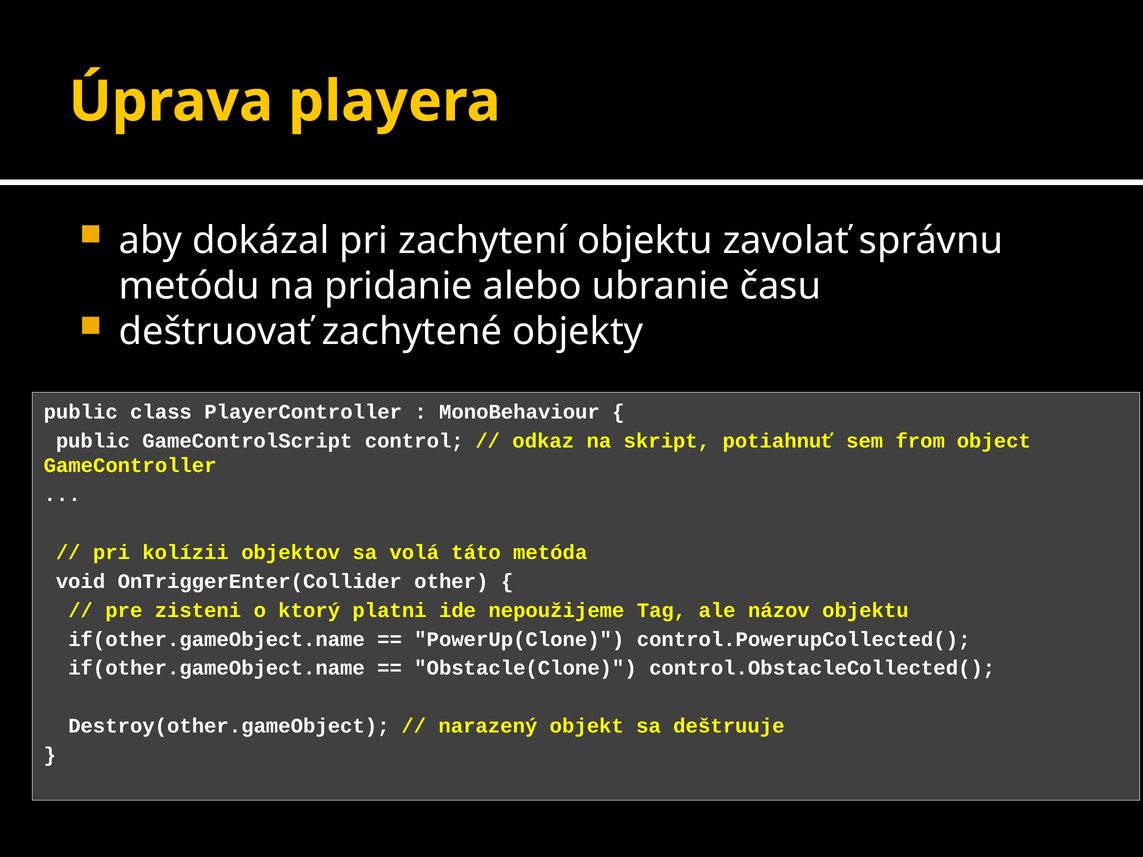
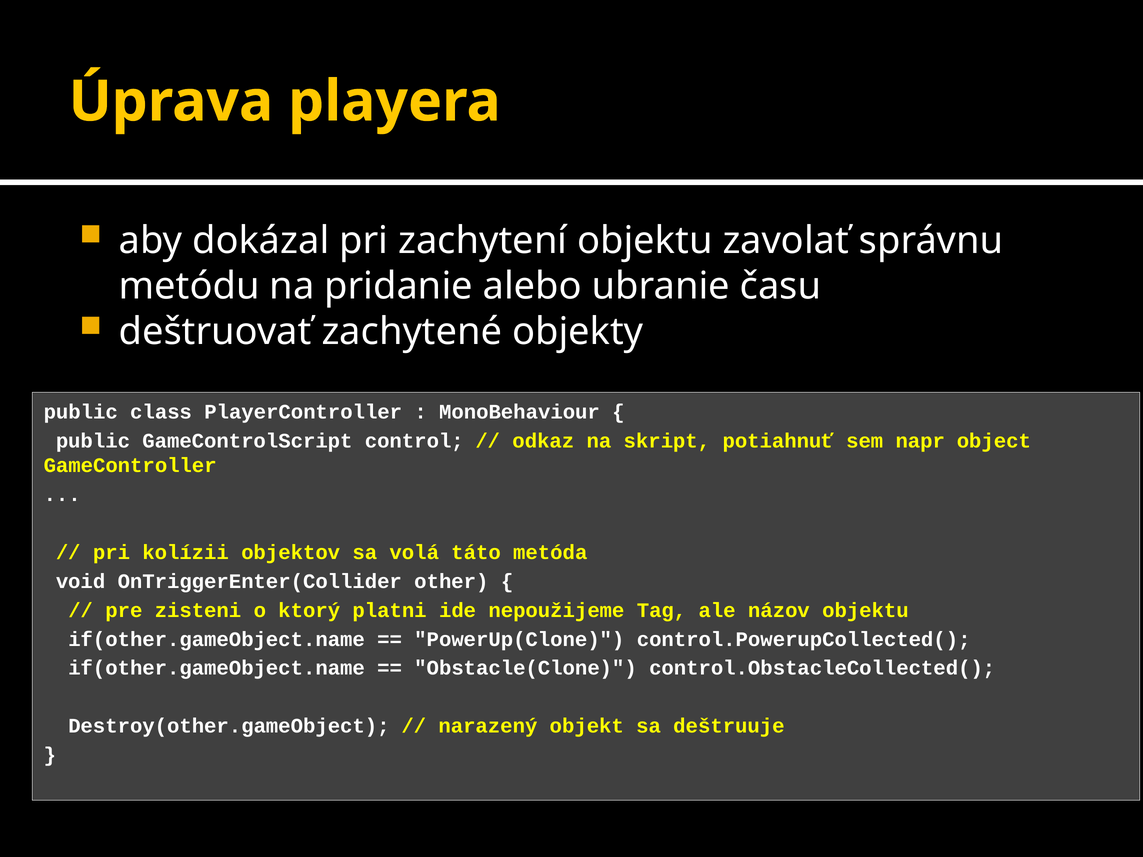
from: from -> napr (920, 441)
